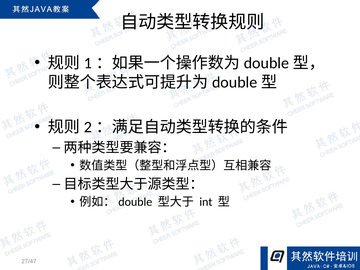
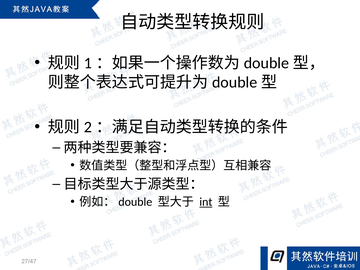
int underline: none -> present (206, 202)
